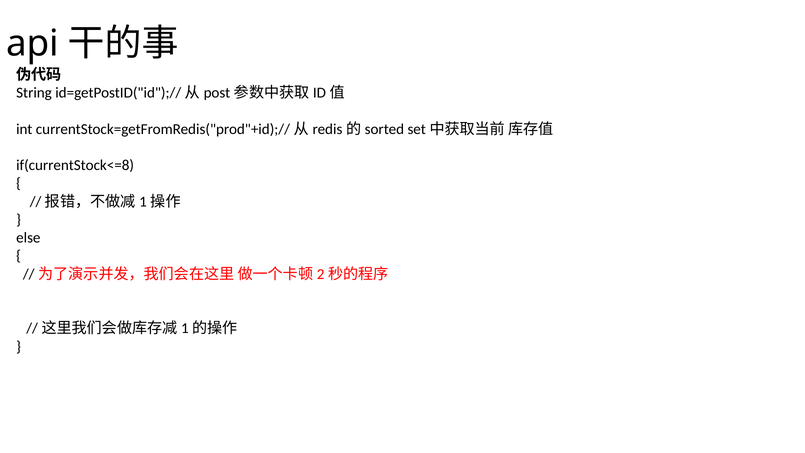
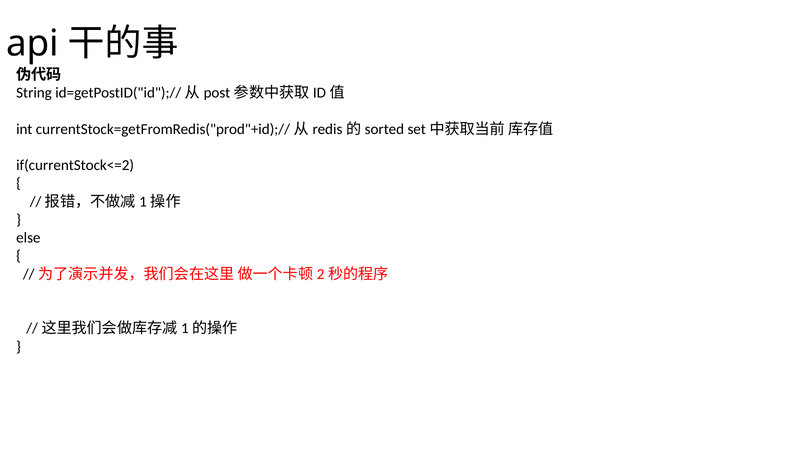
if(currentStock<=8: if(currentStock<=8 -> if(currentStock<=2 (75, 165)
